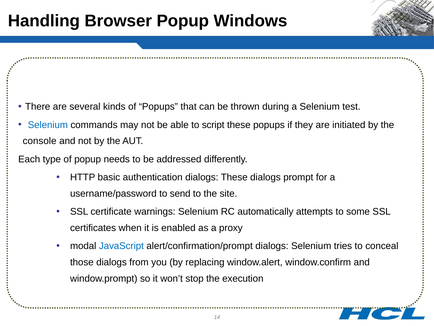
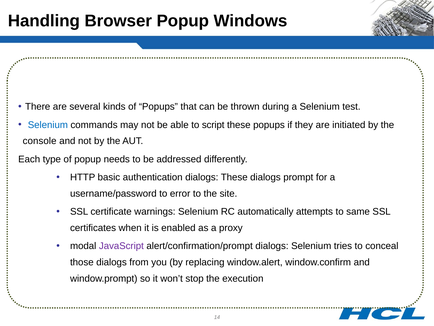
send: send -> error (180, 193)
some: some -> same (358, 211)
JavaScript colour: blue -> purple (121, 246)
